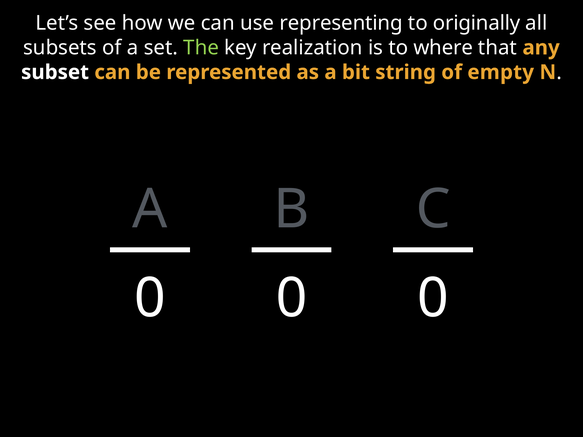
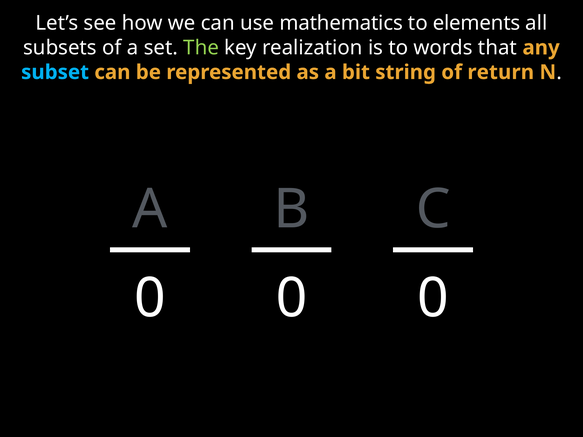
representing: representing -> mathematics (341, 23)
originally: originally -> elements (477, 23)
where: where -> words (443, 48)
subset colour: white -> light blue (55, 72)
empty: empty -> return (501, 72)
